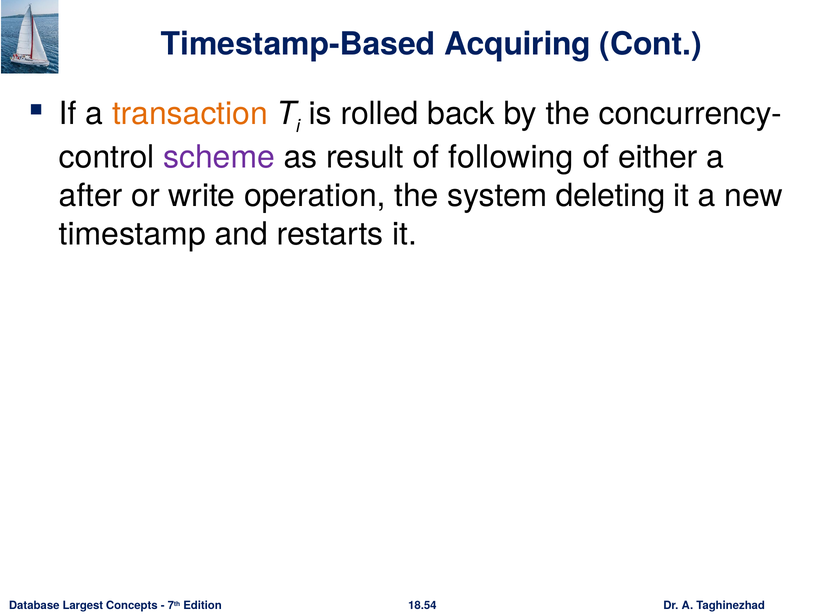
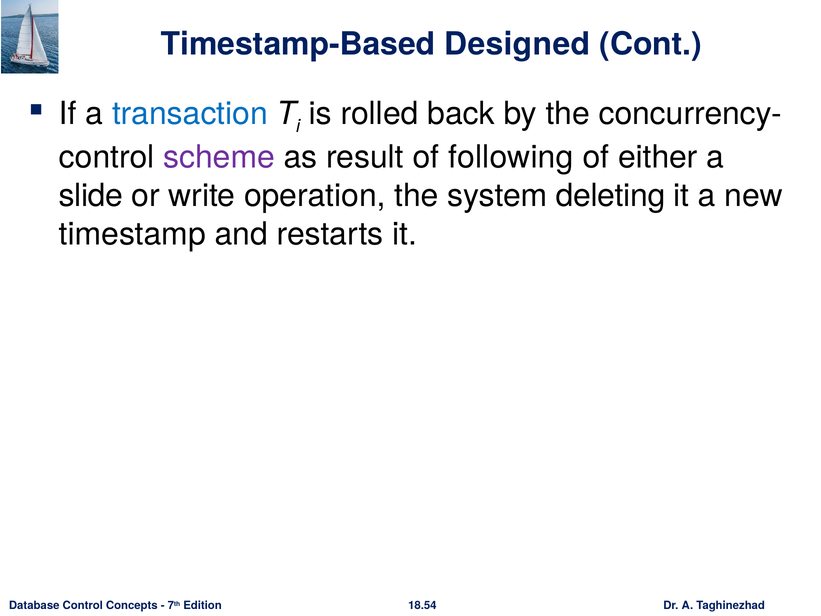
Acquiring: Acquiring -> Designed (517, 44)
transaction colour: orange -> blue (190, 114)
after: after -> slide (91, 196)
Largest: Largest -> Control (83, 605)
